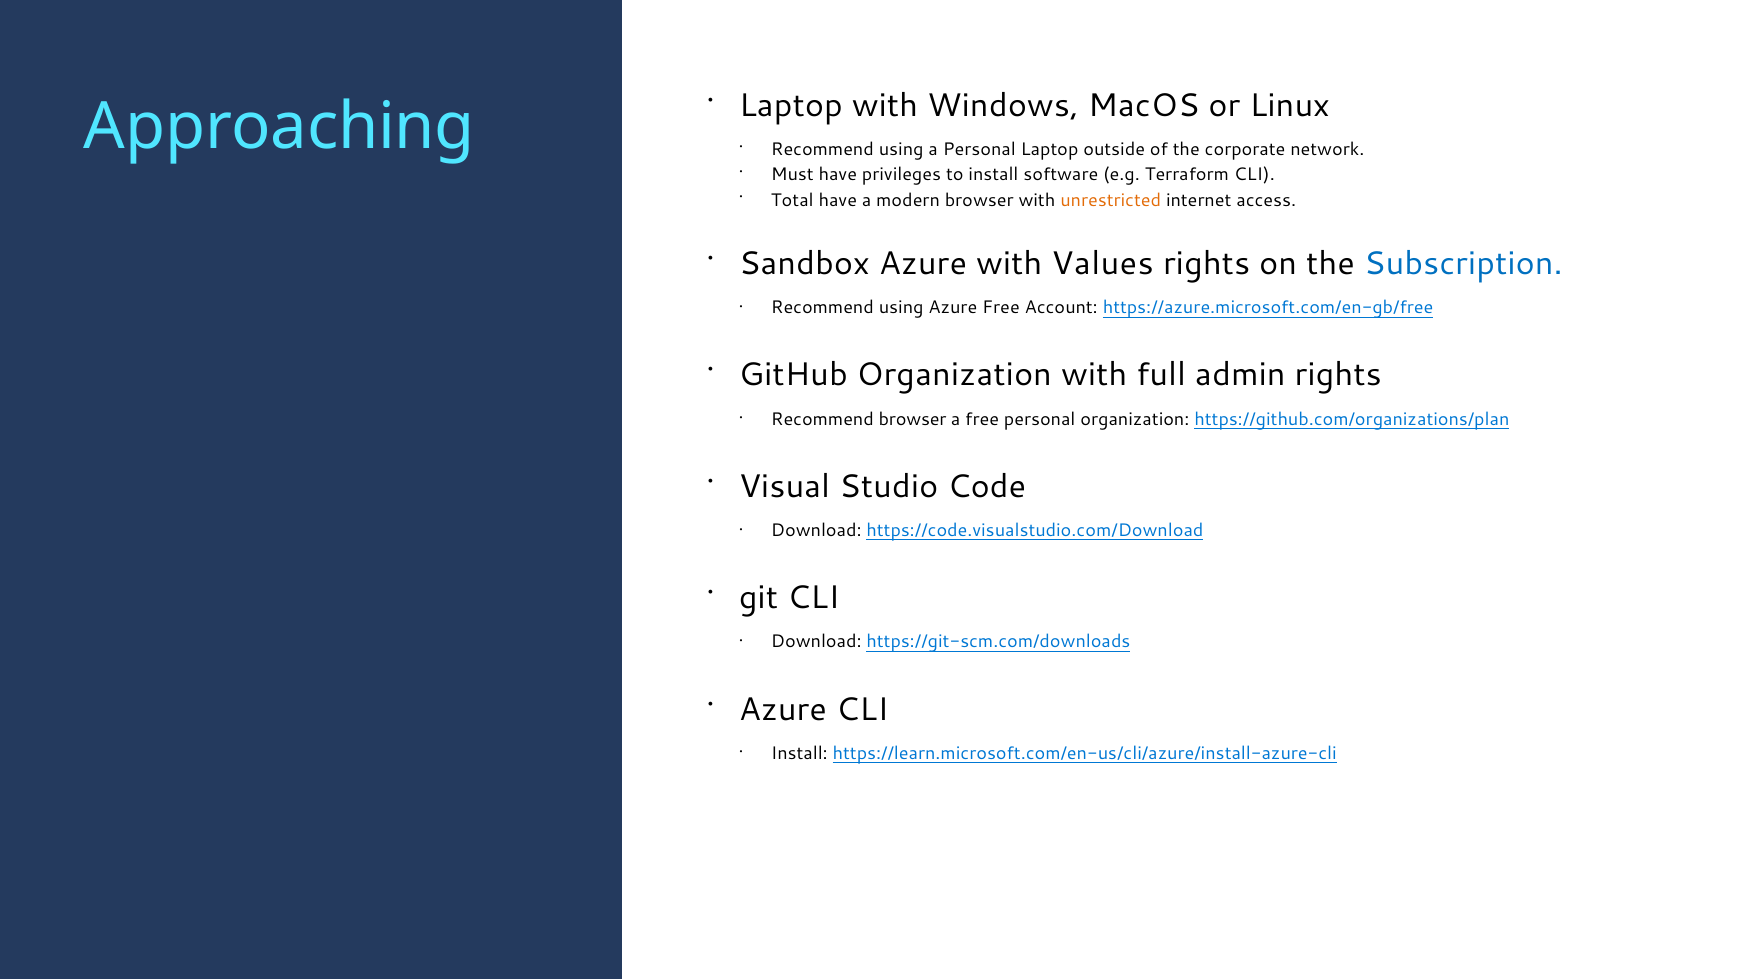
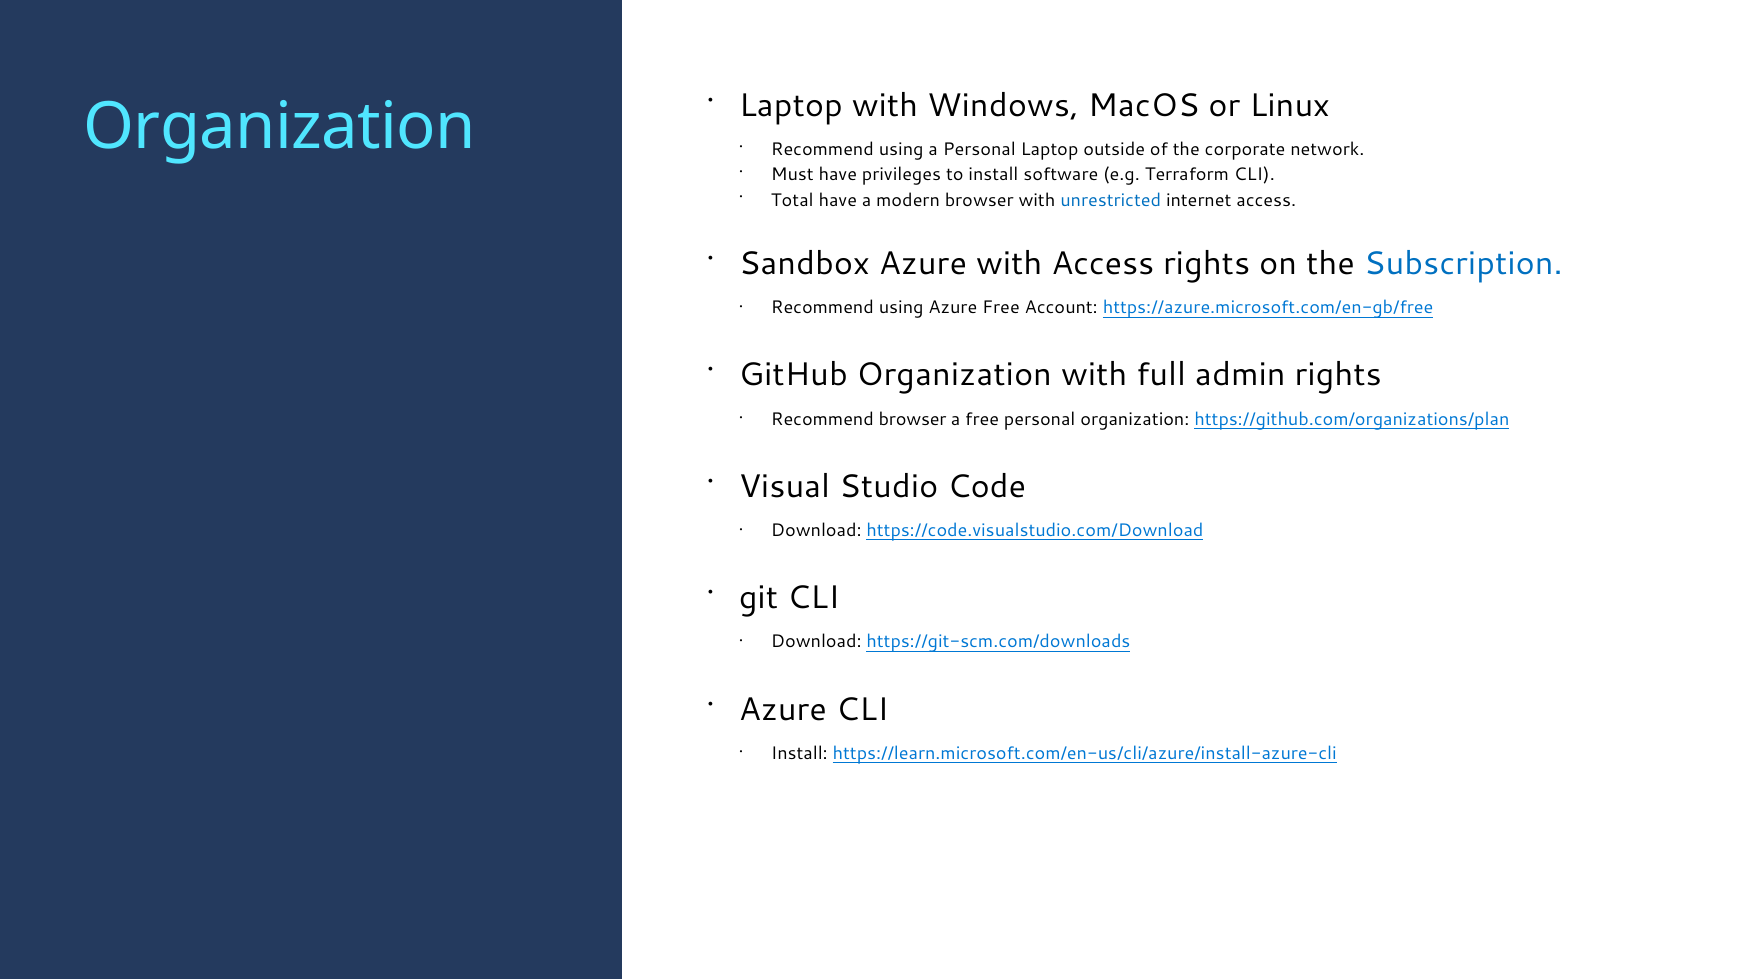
Approaching: Approaching -> Organization (280, 127)
unrestricted colour: orange -> blue (1111, 200)
with Values: Values -> Access (1103, 264)
